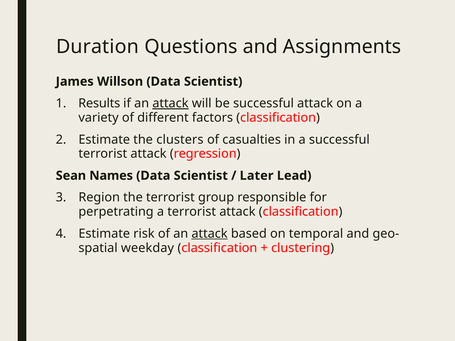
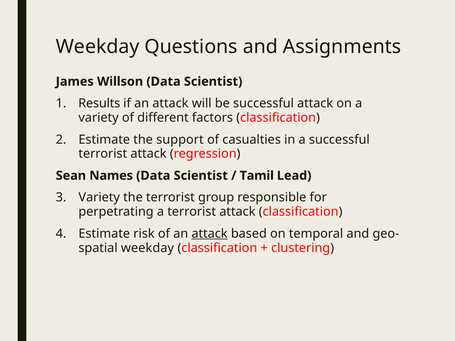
Duration: Duration -> Weekday (98, 47)
attack underline: present -> none (170, 103)
clusters: clusters -> support (180, 140)
Later: Later -> Tamil (257, 176)
Region: Region -> Variety (99, 198)
